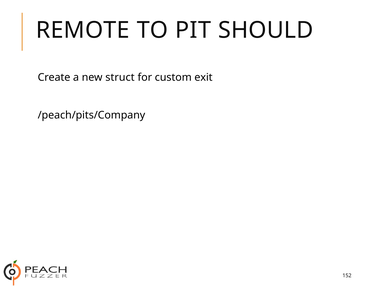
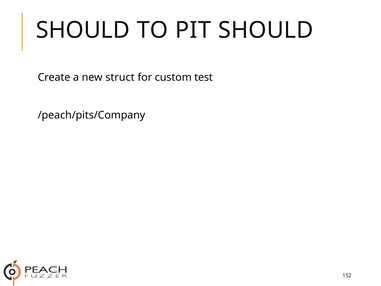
REMOTE: REMOTE -> SHOULD (83, 30)
exit: exit -> test (204, 77)
